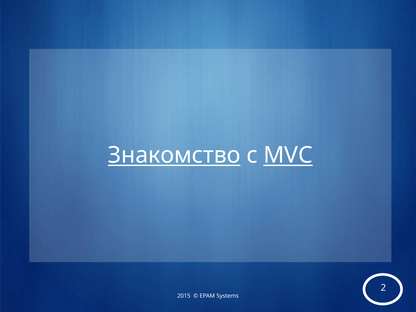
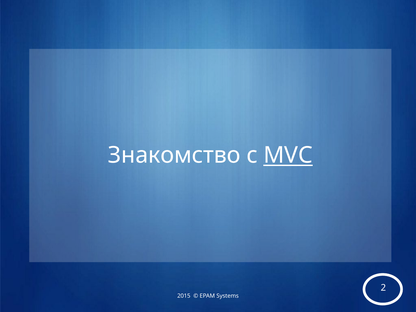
Знакомство underline: present -> none (174, 155)
